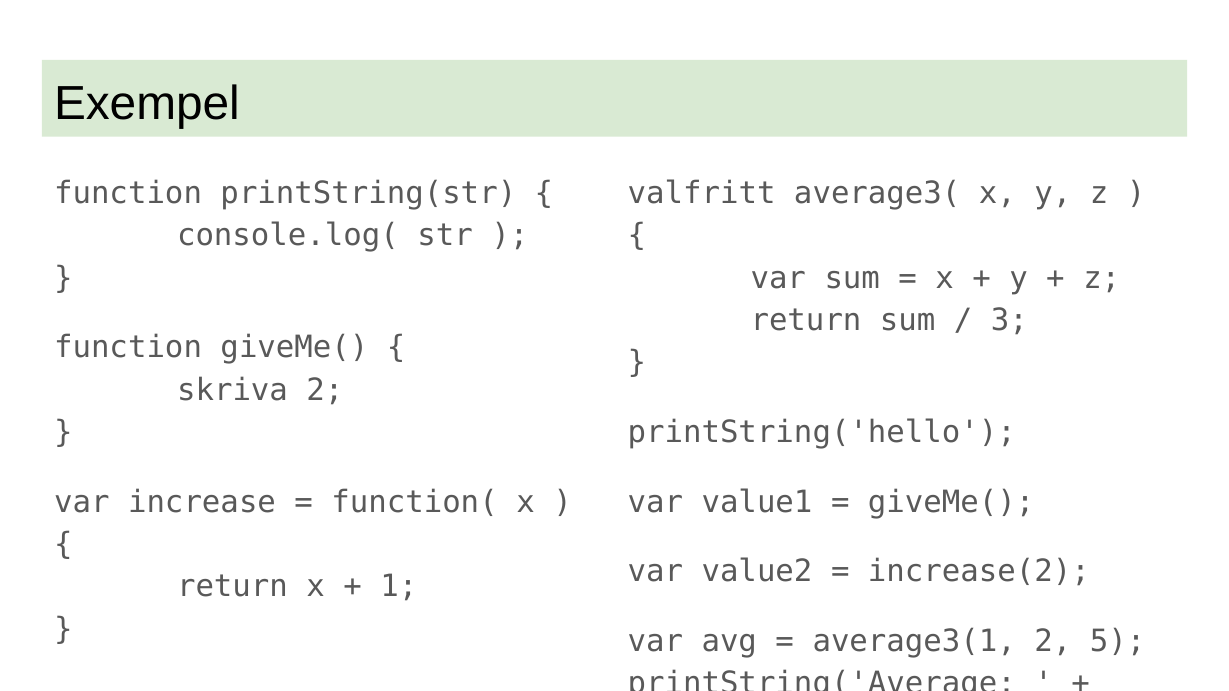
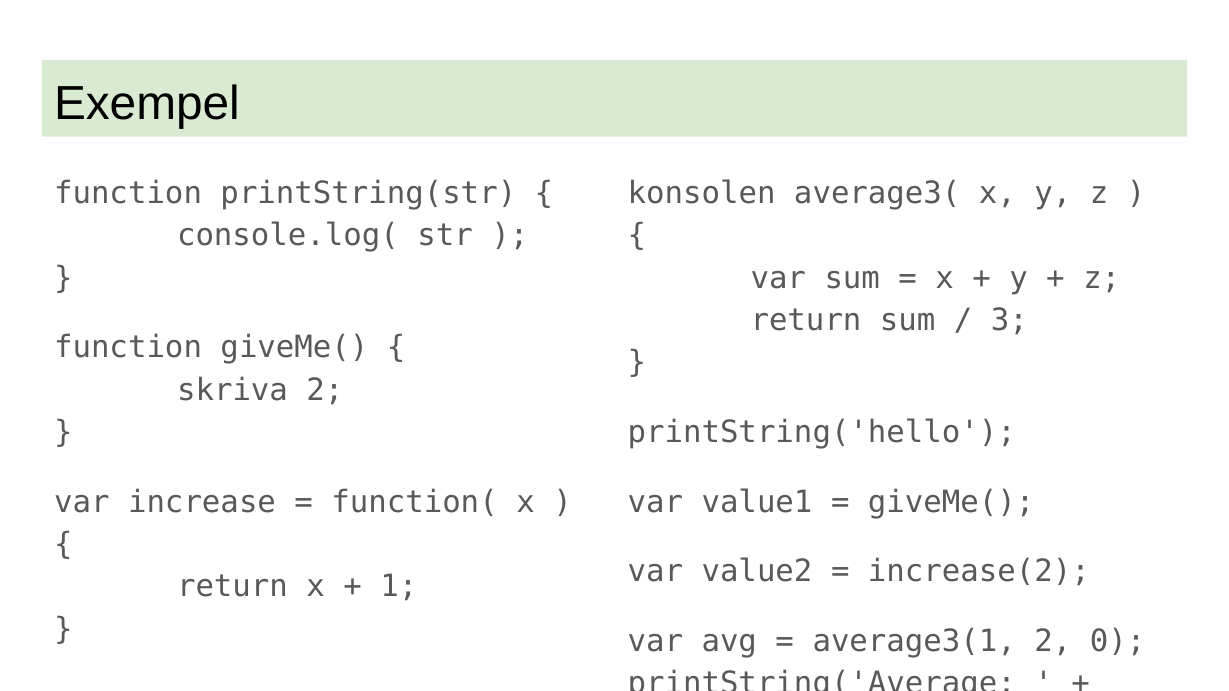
valfritt: valfritt -> konsolen (702, 193)
5: 5 -> 0 (1118, 642)
